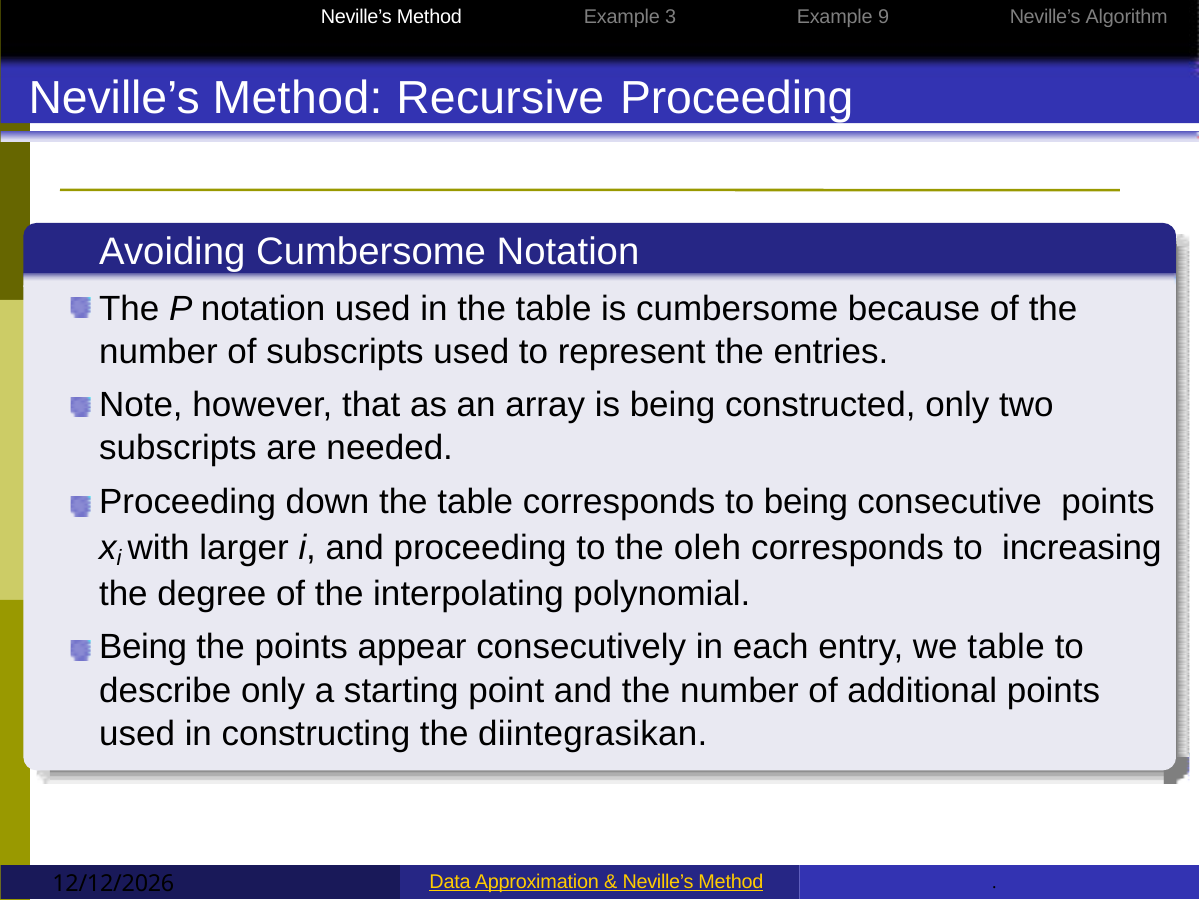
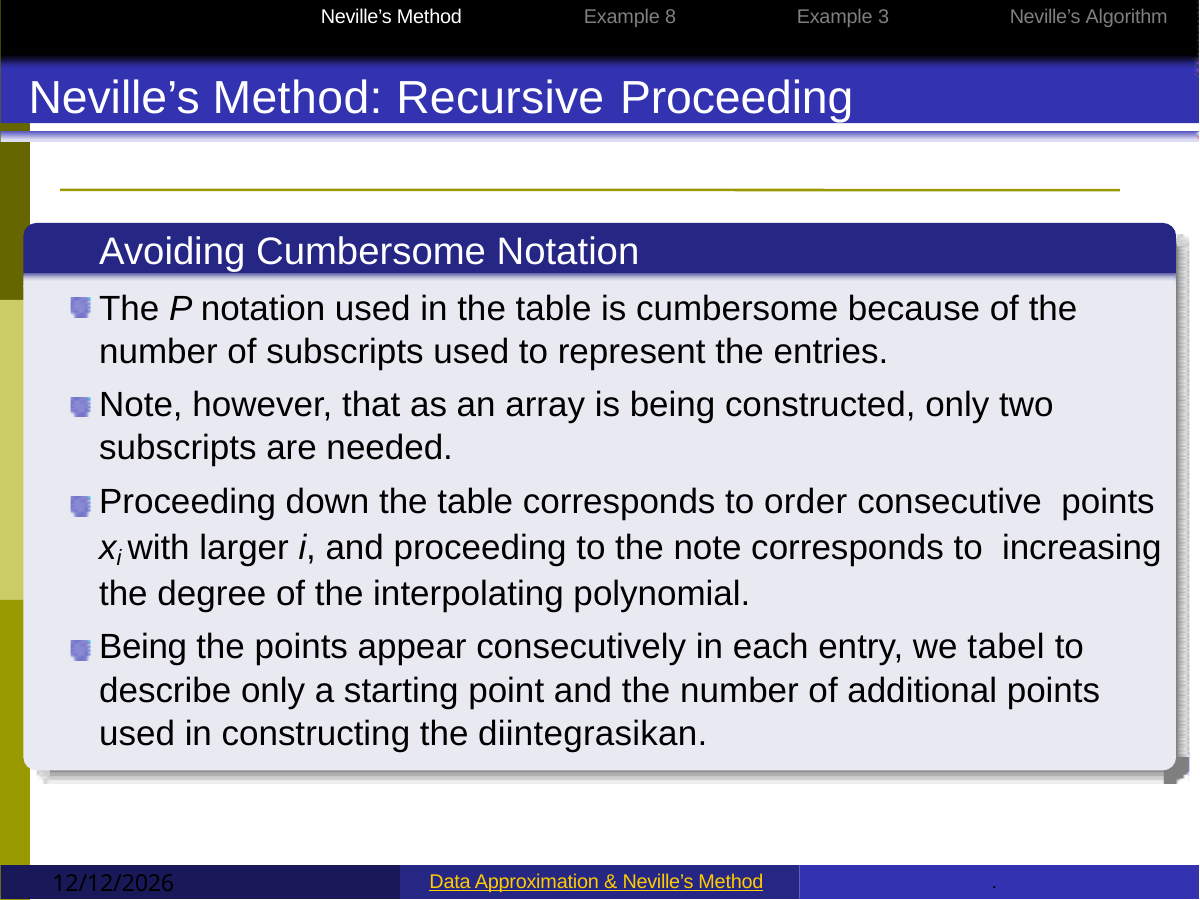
3: 3 -> 8 (671, 17)
9: 9 -> 3 (884, 17)
to being: being -> order (806, 502)
the oleh: oleh -> note (708, 548)
we table: table -> tabel (1006, 647)
